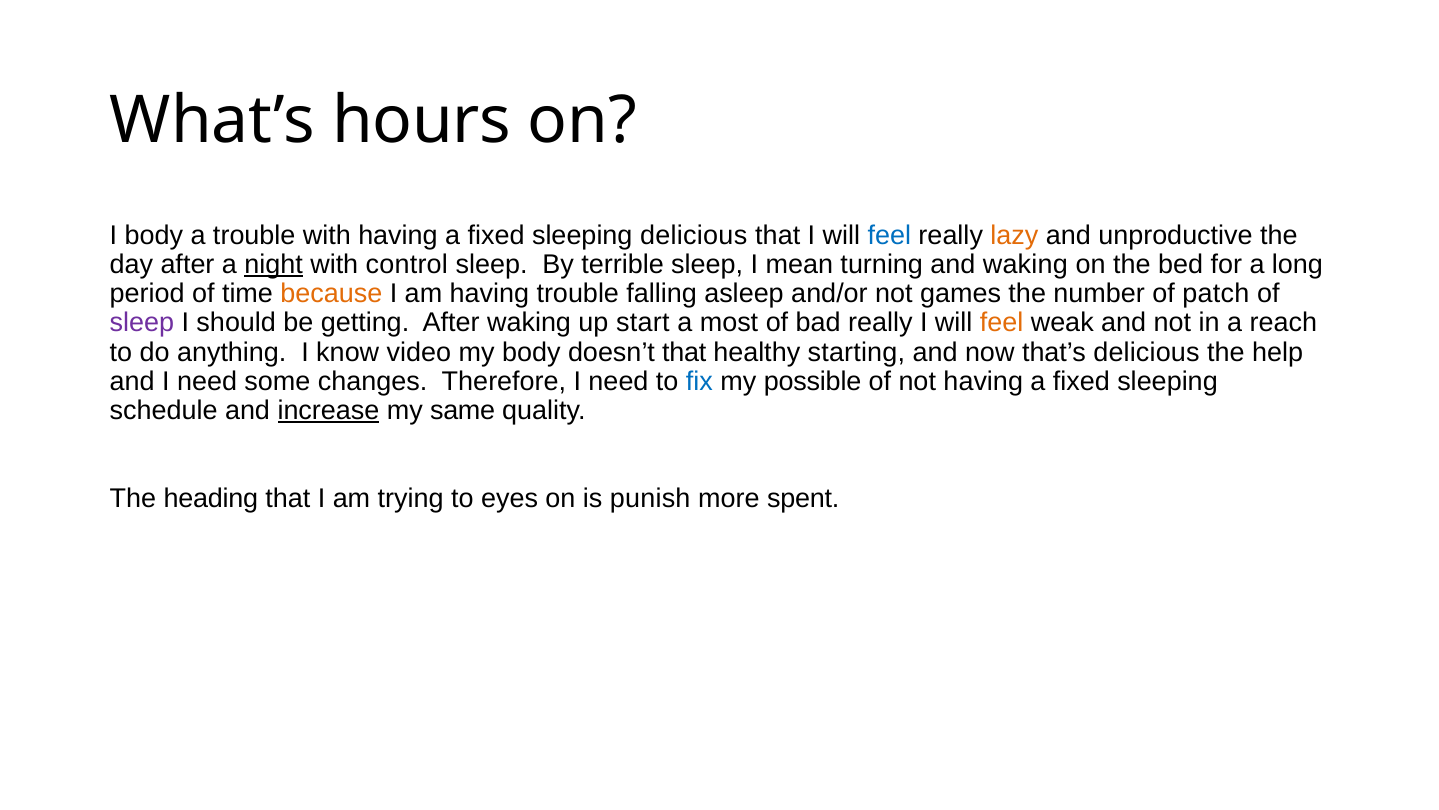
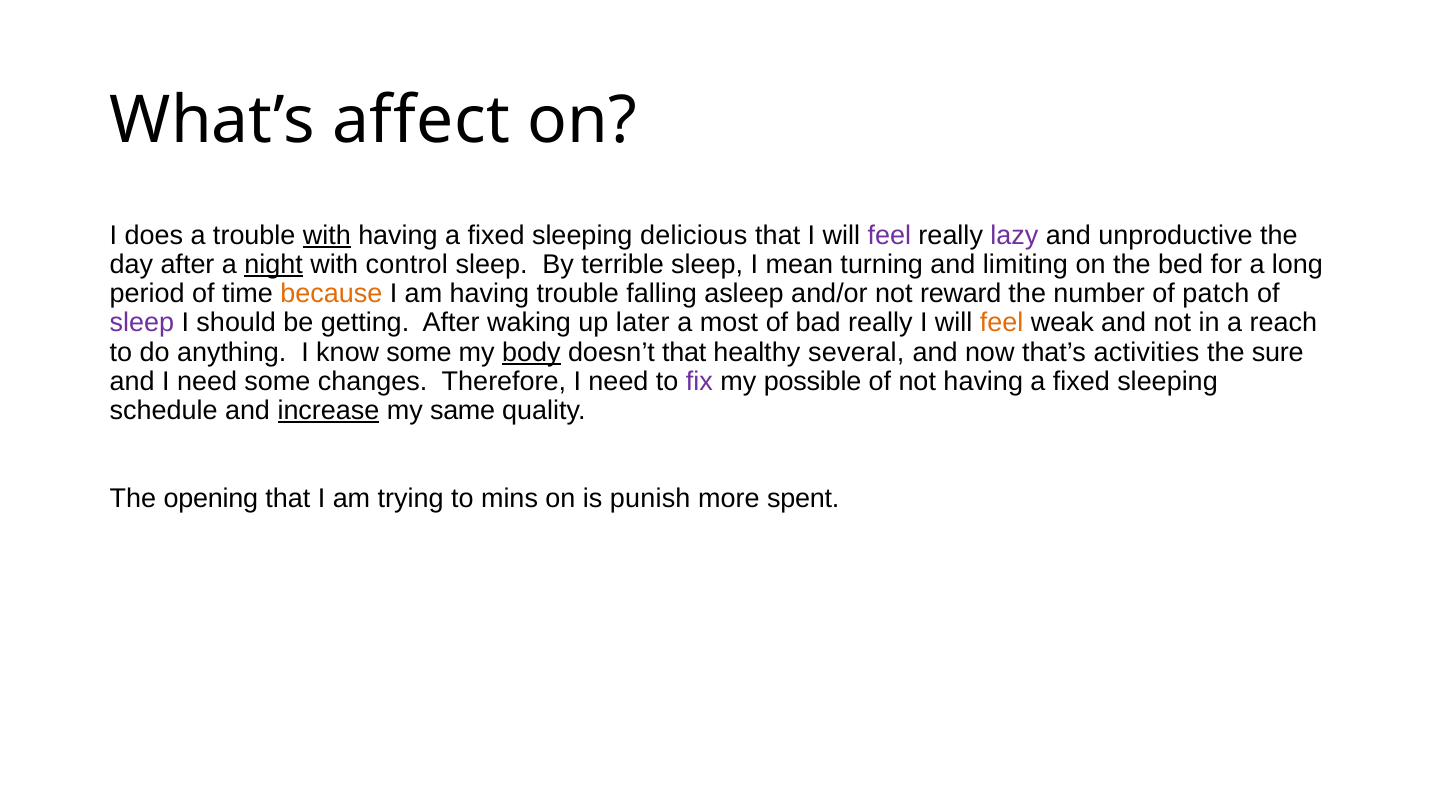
hours: hours -> affect (421, 121)
I body: body -> does (154, 235)
with underline: none -> present (327, 235)
feel colour: blue -> purple (889, 235)
lazy colour: orange -> purple (1014, 235)
and waking: waking -> limiting (1025, 264)
games: games -> reward (961, 294)
start: start -> later (643, 323)
know video: video -> some (419, 352)
body underline: none -> present (531, 352)
starting: starting -> several (856, 352)
that’s delicious: delicious -> activities (1146, 352)
help: help -> sure (1278, 352)
fix colour: blue -> purple (699, 381)
heading: heading -> opening (211, 498)
eyes: eyes -> mins (510, 498)
